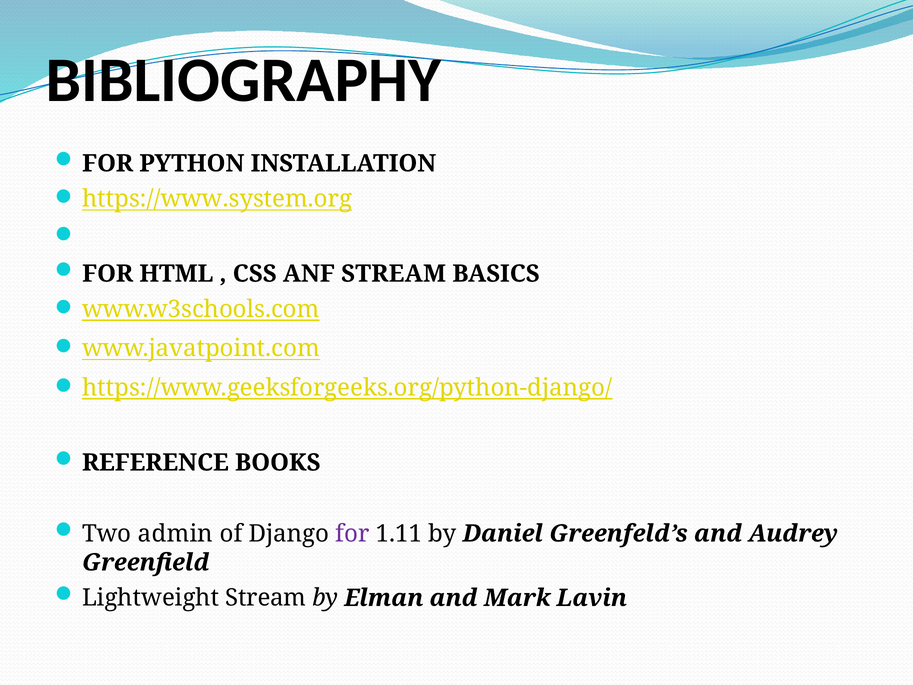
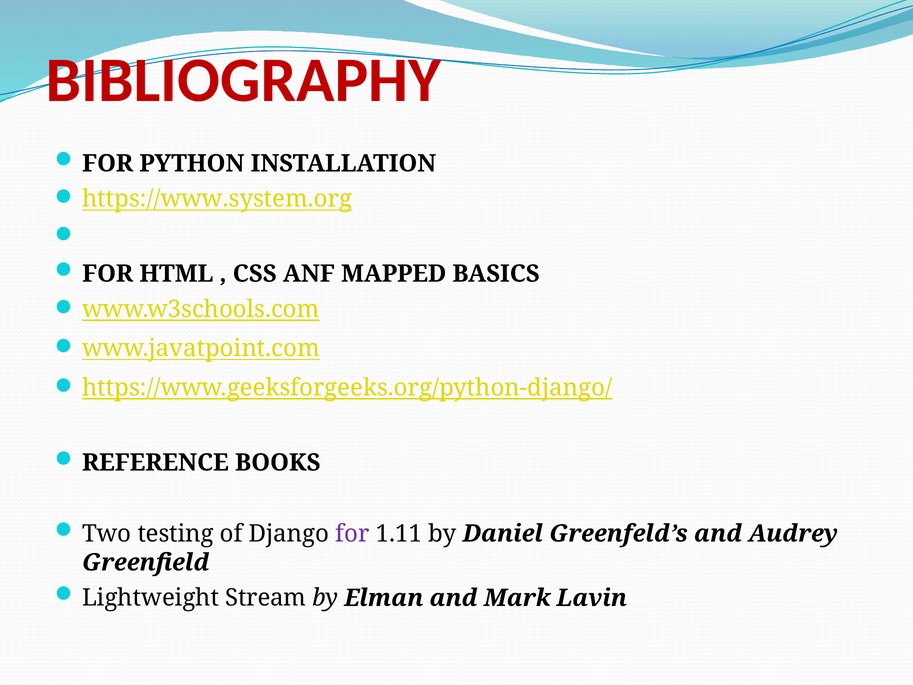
BIBLIOGRAPHY colour: black -> red (243, 80)
ANF STREAM: STREAM -> MAPPED (394, 274)
admin: admin -> testing (176, 533)
